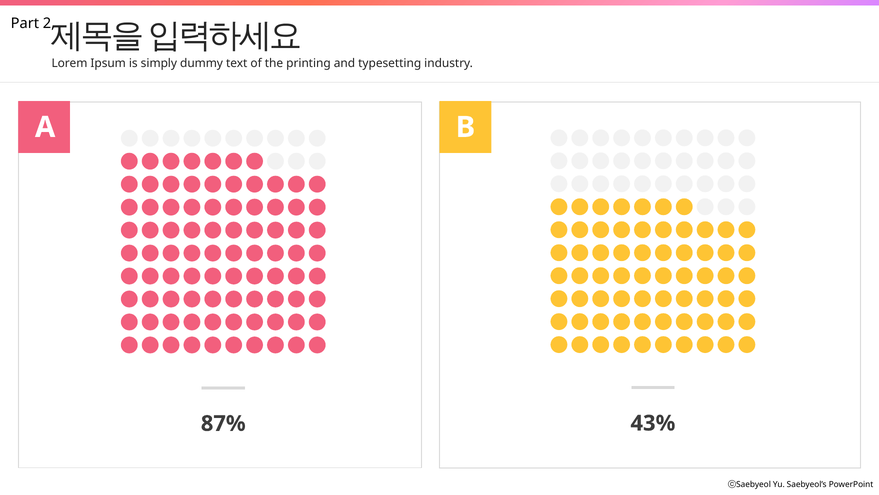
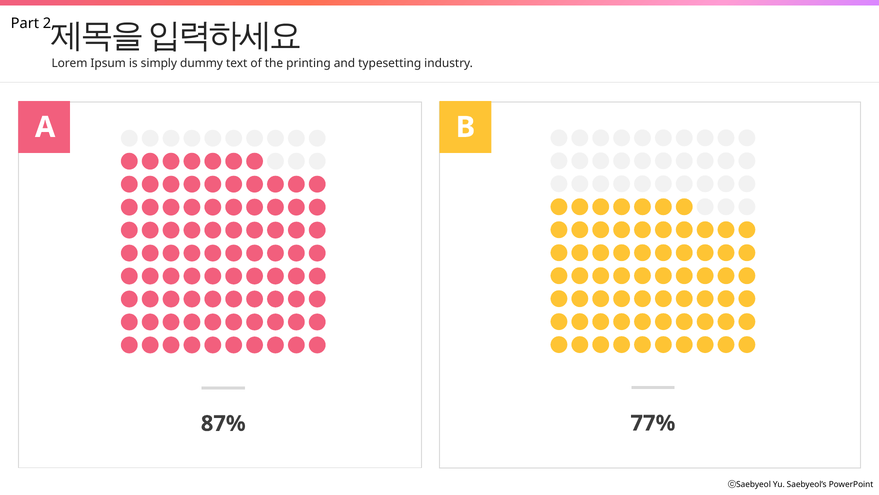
43%: 43% -> 77% (653, 423)
